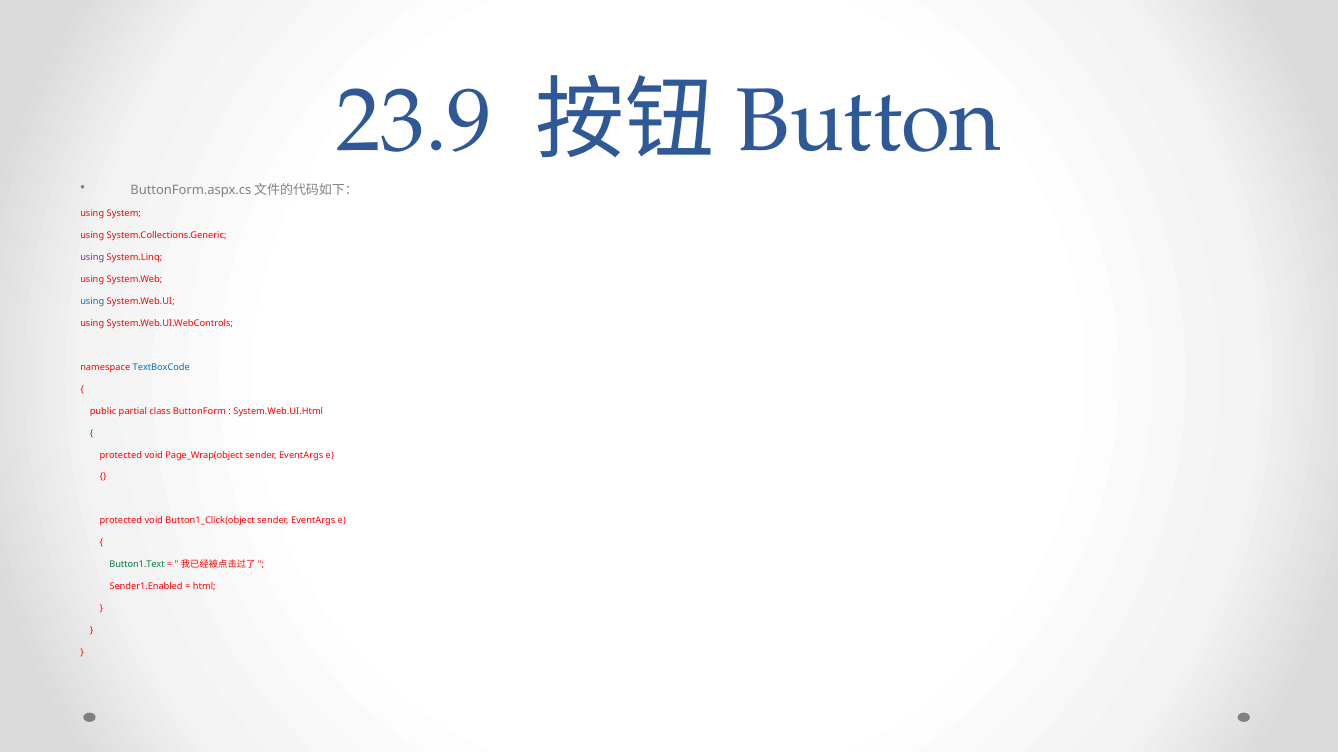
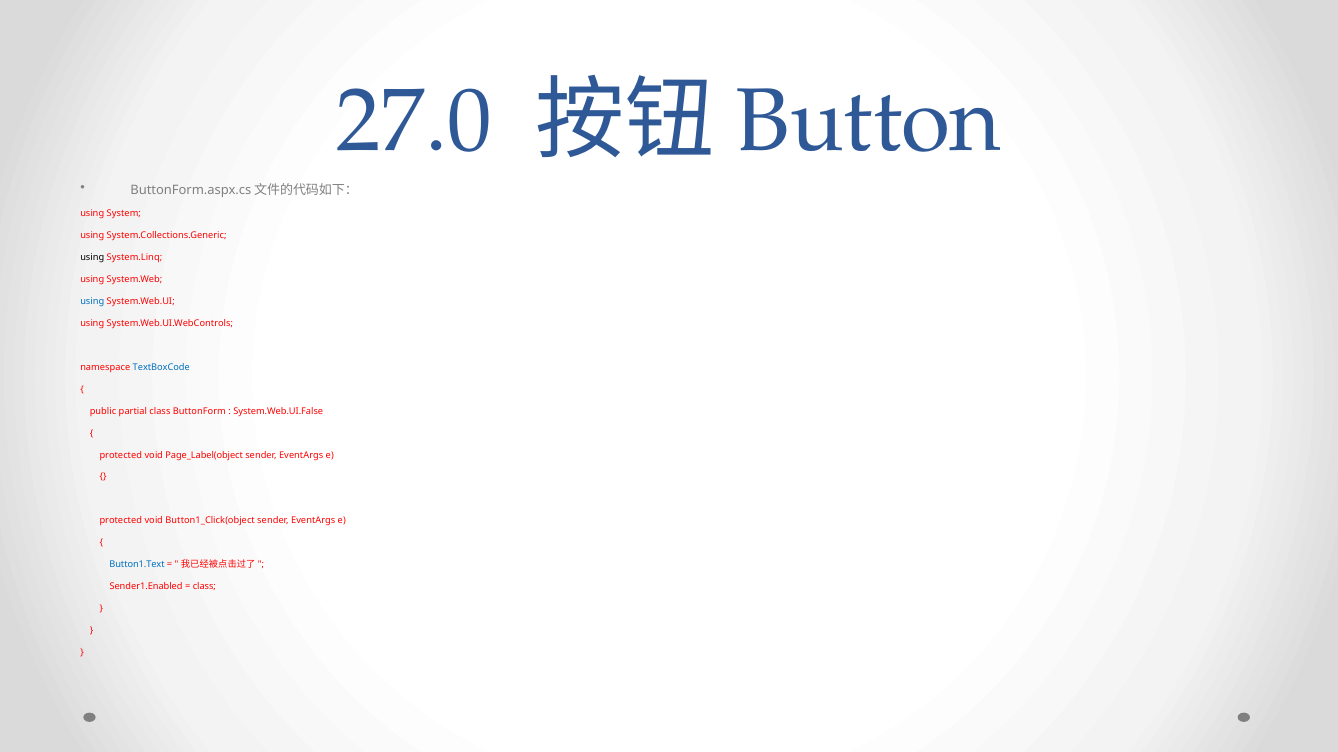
23.9: 23.9 -> 27.0 (414, 122)
using colour: purple -> black (92, 258)
System.Web.UI.Html: System.Web.UI.Html -> System.Web.UI.False (278, 411)
Page_Wrap(object: Page_Wrap(object -> Page_Label(object (204, 455)
Button1.Text colour: green -> blue (137, 565)
html: html -> class (204, 587)
